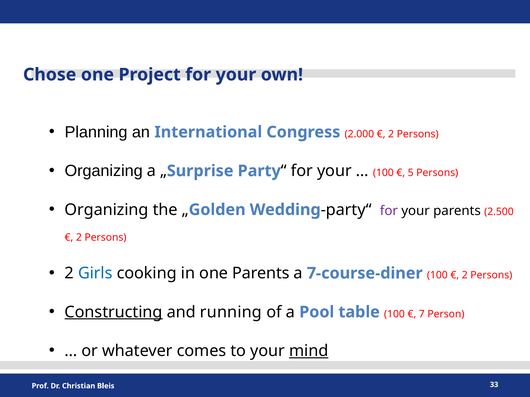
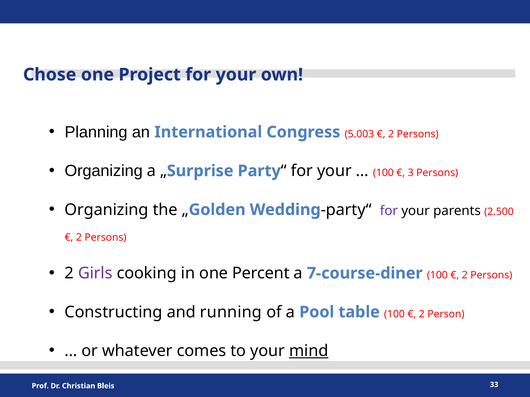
2.000: 2.000 -> 5.003 (359, 134)
5: 5 -> 3 (411, 173)
Girls colour: blue -> purple (95, 274)
one Parents: Parents -> Percent (261, 274)
Constructing underline: present -> none (114, 312)
7: 7 -> 2 (422, 314)
